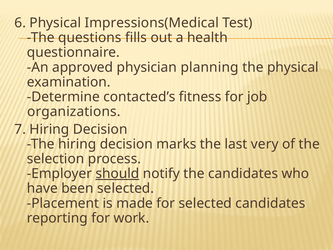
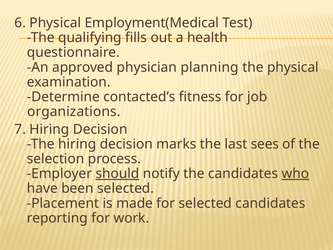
Impressions(Medical: Impressions(Medical -> Employment(Medical (152, 23)
questions: questions -> qualifying (90, 38)
very: very -> sees (265, 144)
who underline: none -> present (295, 173)
